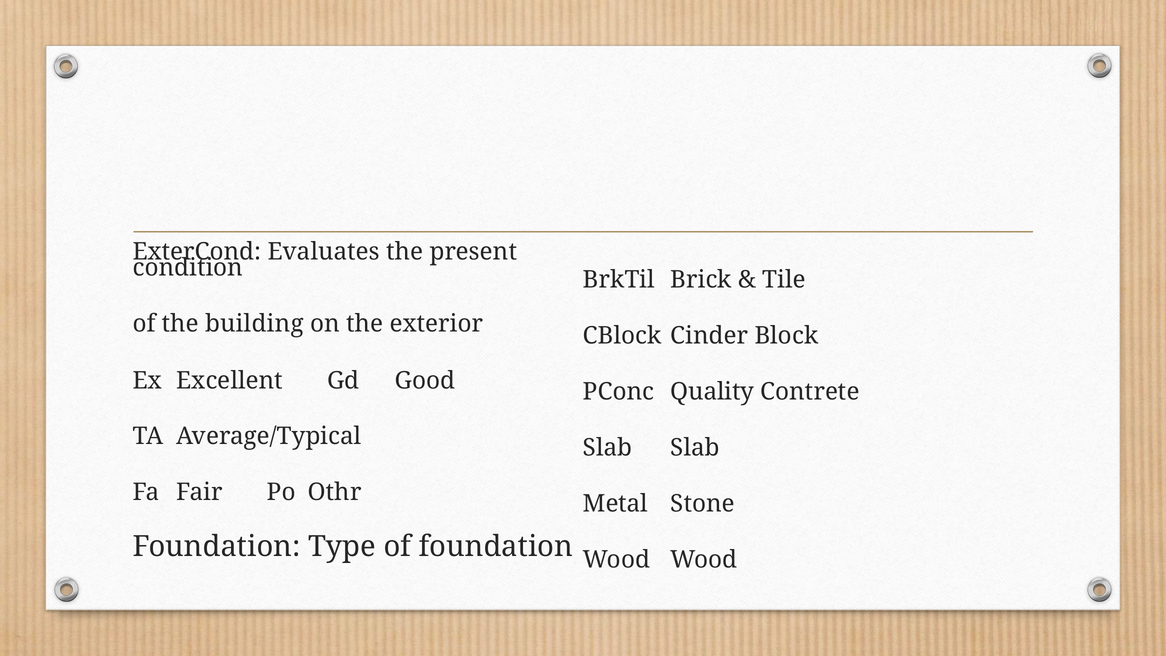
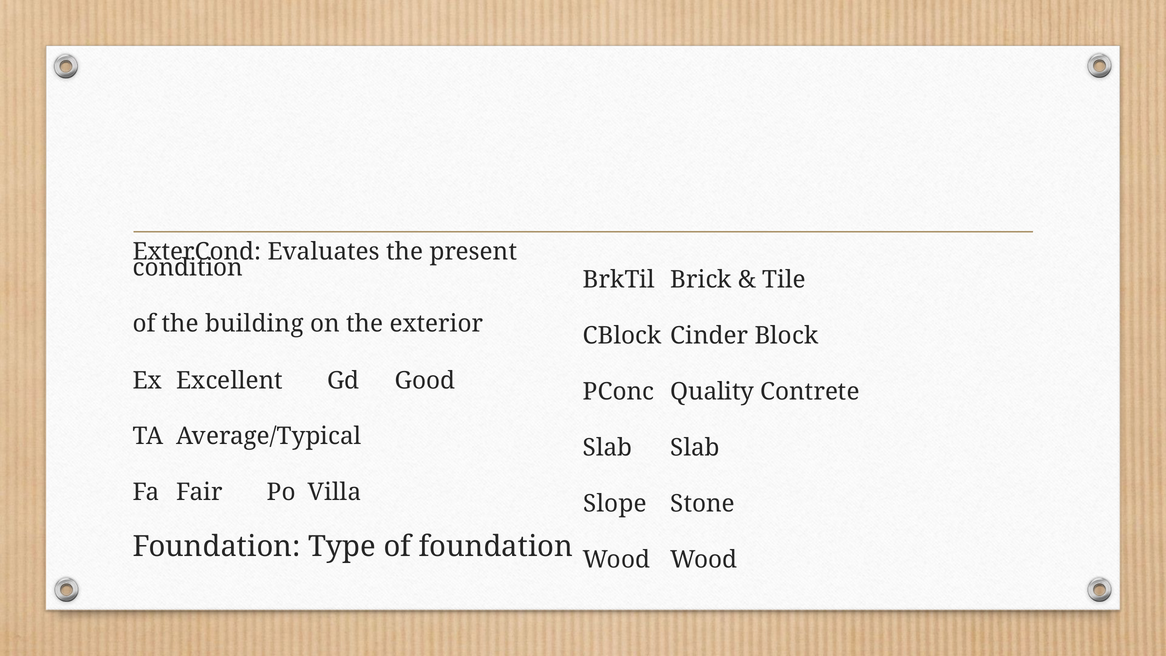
Othr: Othr -> Villa (334, 492)
Metal: Metal -> Slope (615, 503)
